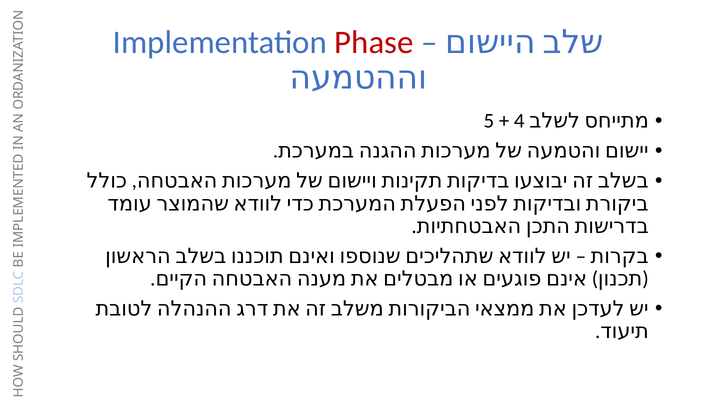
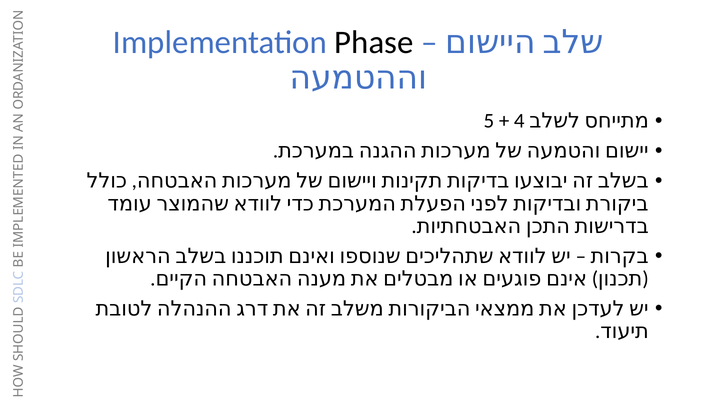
Phase colour: red -> black (374, 42)
